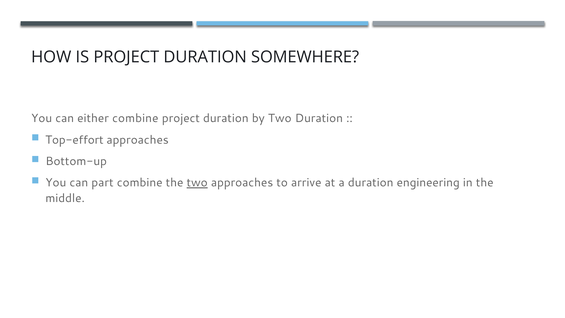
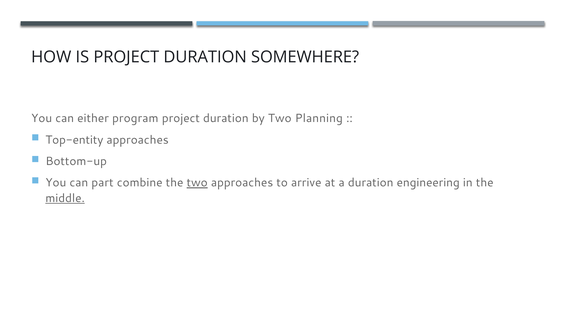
either combine: combine -> program (135, 118)
Two Duration: Duration -> Planning (319, 118)
Top-effort: Top-effort -> Top-entity (74, 140)
middle underline: none -> present (65, 198)
